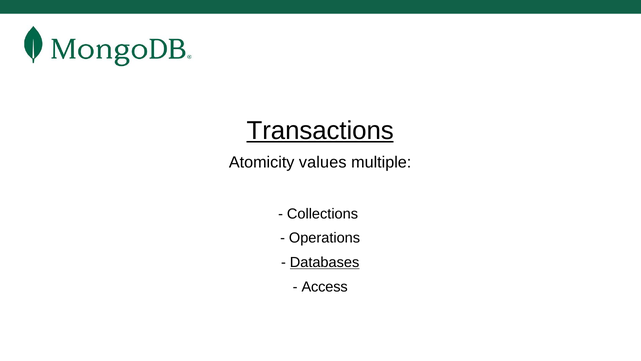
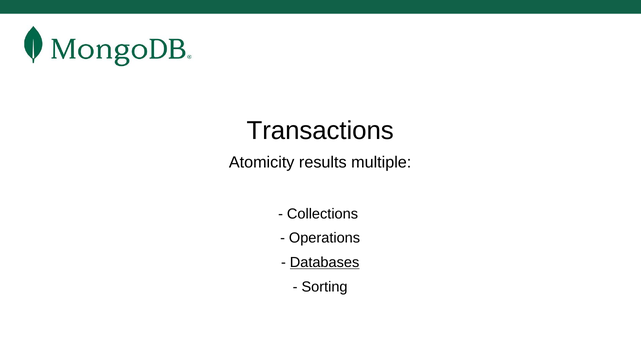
Transactions underline: present -> none (320, 131)
values: values -> results (323, 162)
Access: Access -> Sorting (325, 286)
